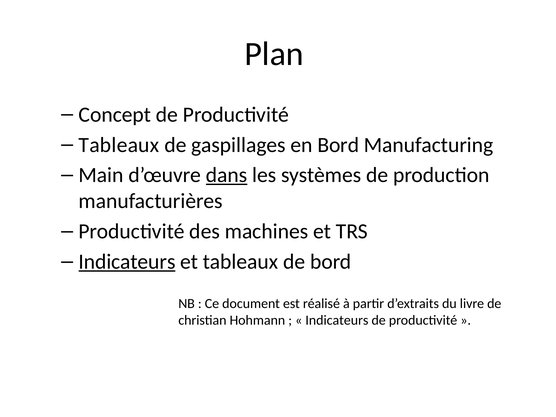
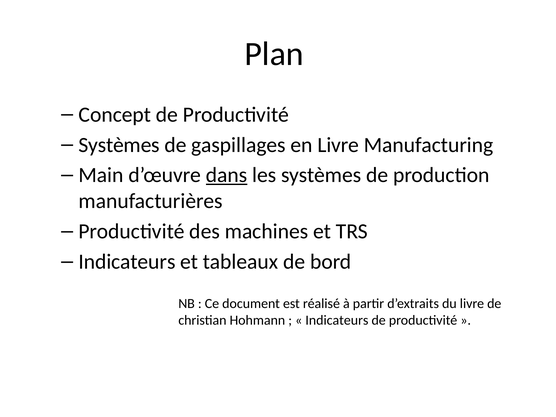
Tableaux: Tableaux -> Systèmes (119, 145)
en Bord: Bord -> Livre (338, 145)
Indicateurs underline: present -> none (127, 262)
